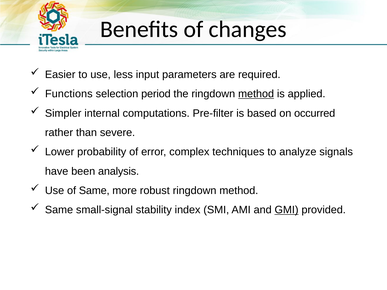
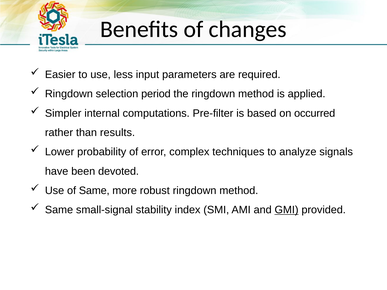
Functions: Functions -> Ringdown (69, 94)
method underline: present -> none (256, 94)
severe: severe -> results (117, 133)
analysis: analysis -> devoted (119, 171)
